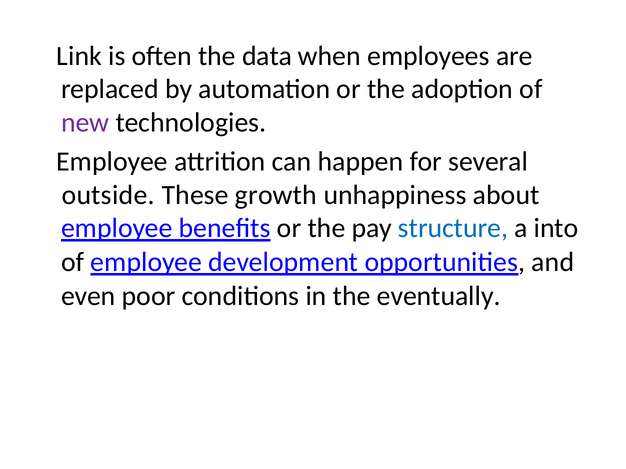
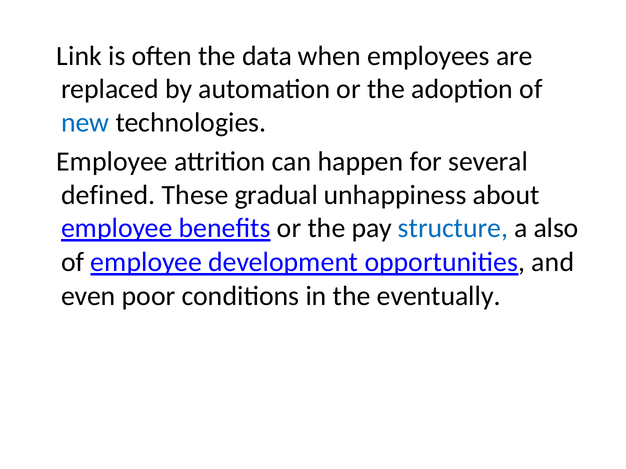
new colour: purple -> blue (85, 123)
outside: outside -> defined (108, 195)
growth: growth -> gradual (276, 195)
into: into -> also (556, 229)
